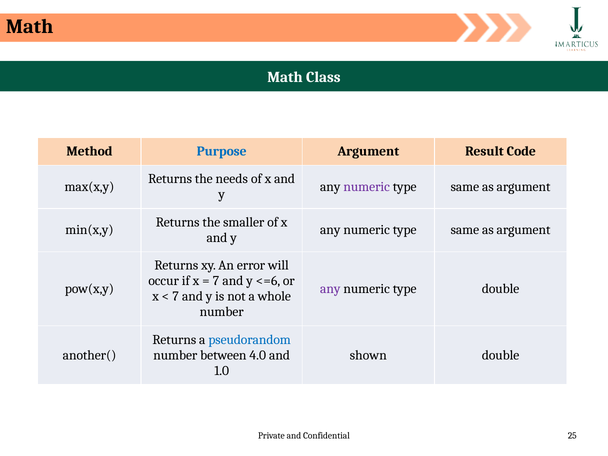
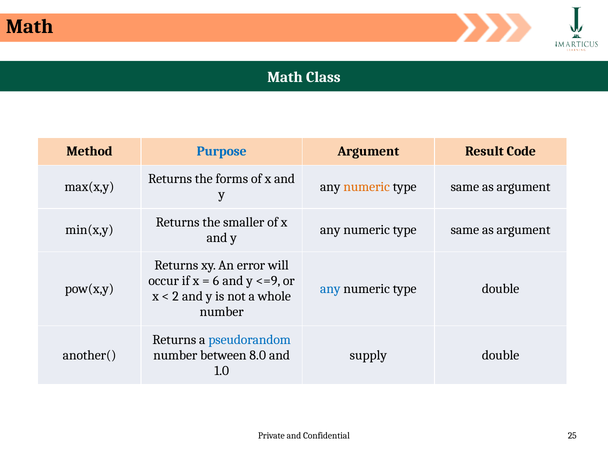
needs: needs -> forms (232, 179)
numeric colour: purple -> orange (367, 187)
7: 7 -> 6 (216, 281)
<=6: <=6 -> <=9 (268, 281)
any colour: purple -> blue (330, 289)
7: 7 -> 2 (176, 296)
4.0: 4.0 -> 8.0 (258, 355)
shown: shown -> supply (368, 355)
